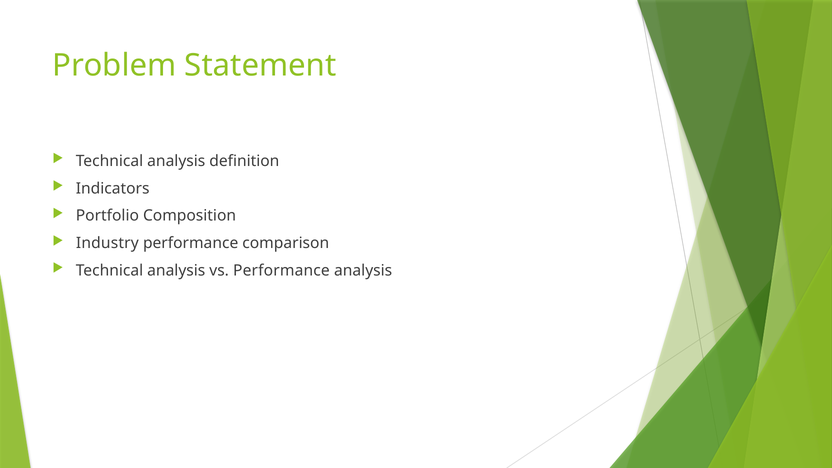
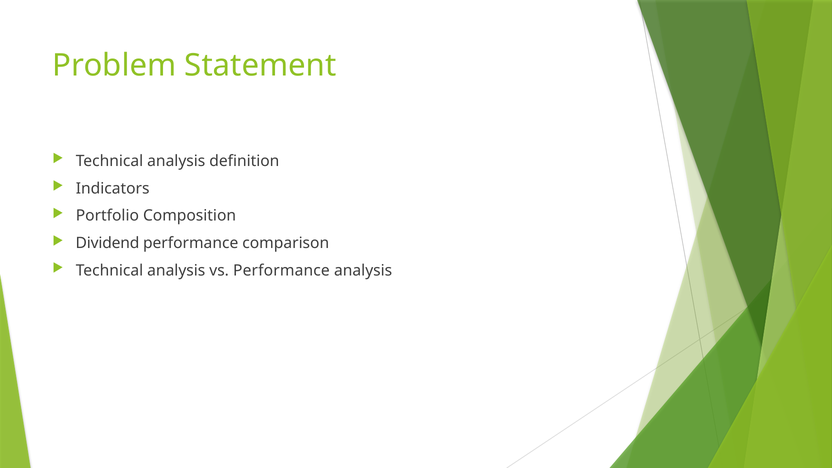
Industry: Industry -> Dividend (107, 243)
